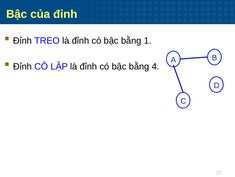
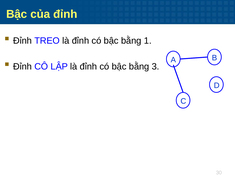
4: 4 -> 3 (156, 66)
